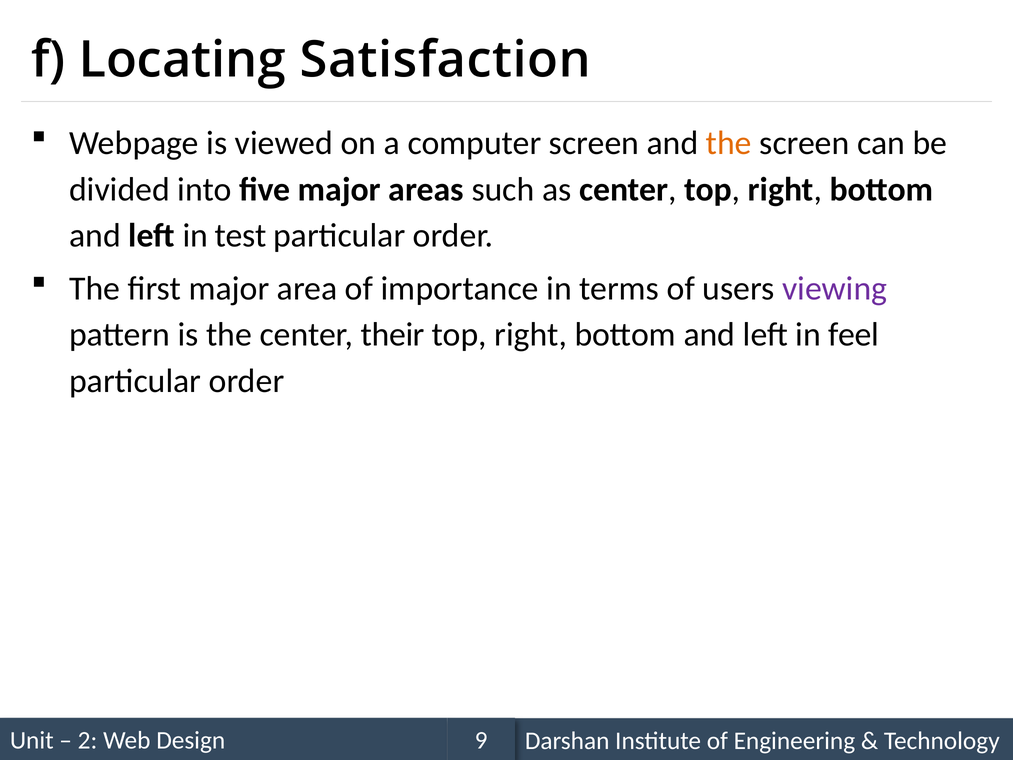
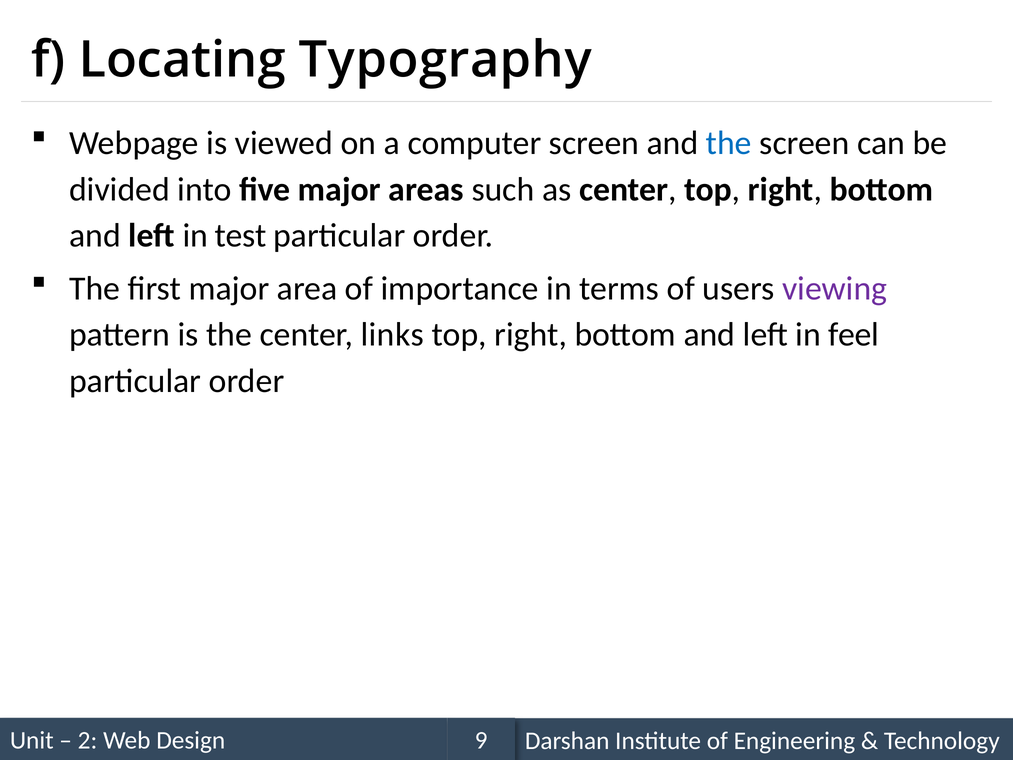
Satisfaction: Satisfaction -> Typography (445, 60)
the colour: orange -> blue (729, 143)
their: their -> links (392, 335)
